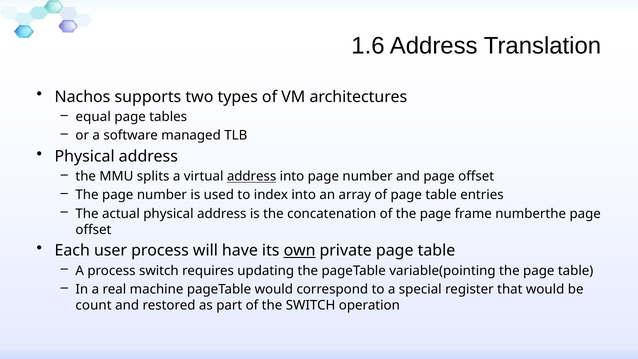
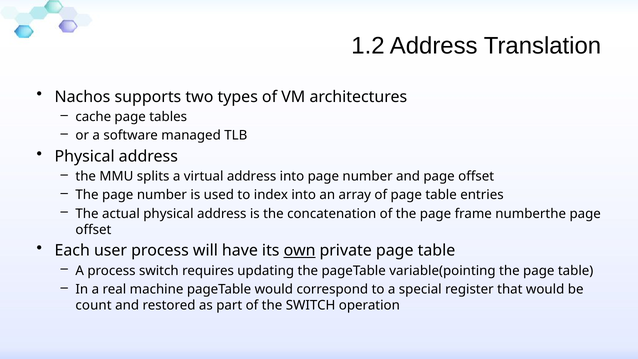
1.6: 1.6 -> 1.2 (368, 46)
equal: equal -> cache (93, 117)
address underline: present -> none (252, 176)
